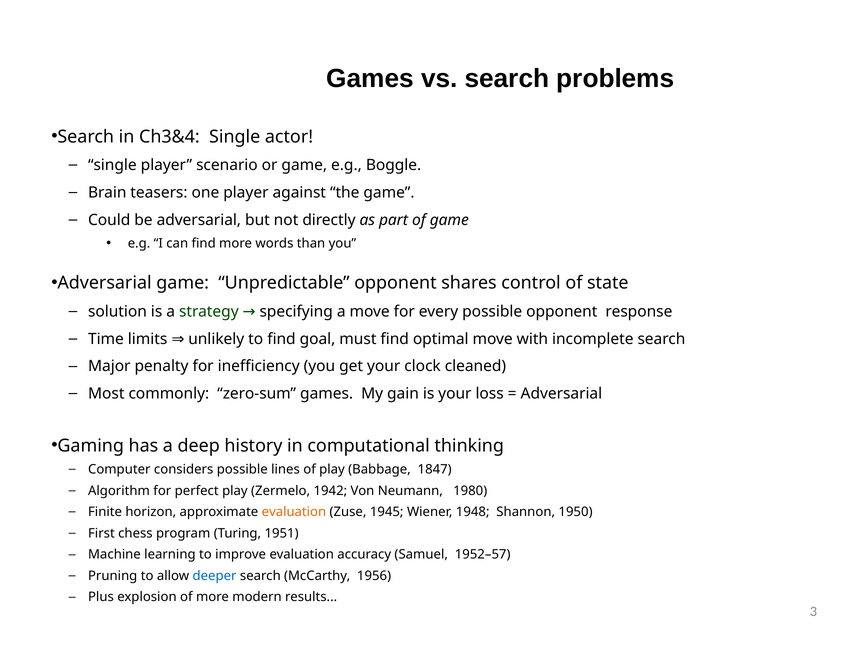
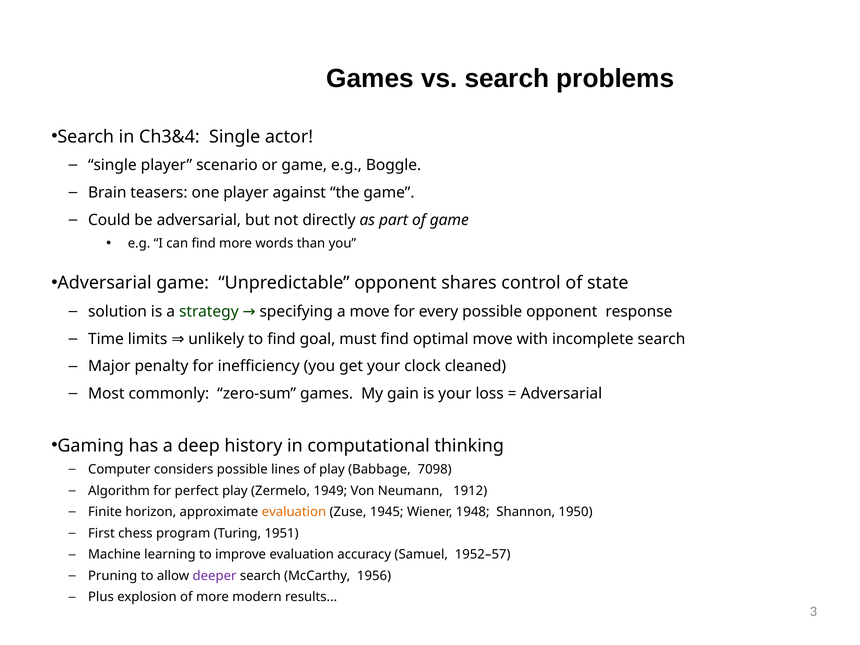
1847: 1847 -> 7098 (435, 469)
1942: 1942 -> 1949 (330, 491)
1980: 1980 -> 1912 (470, 491)
deeper colour: blue -> purple (215, 576)
